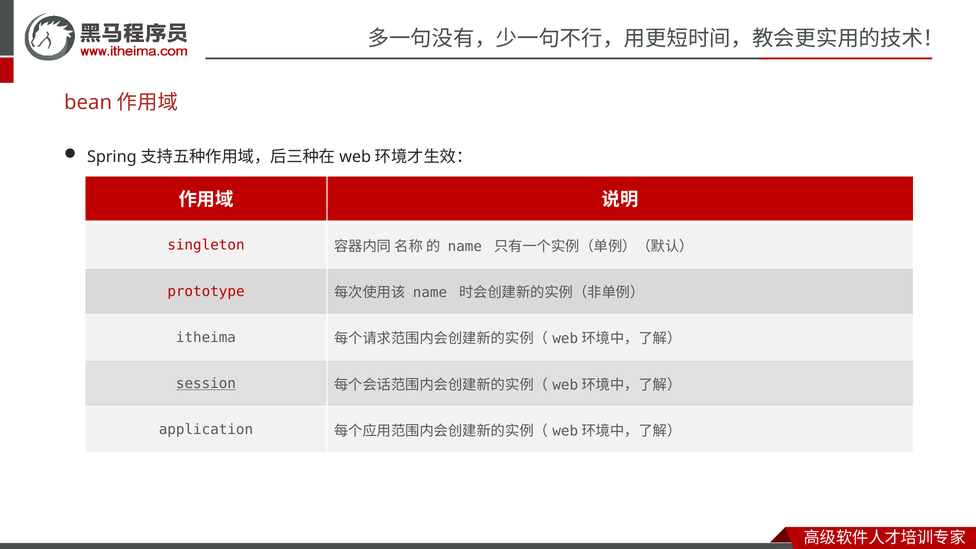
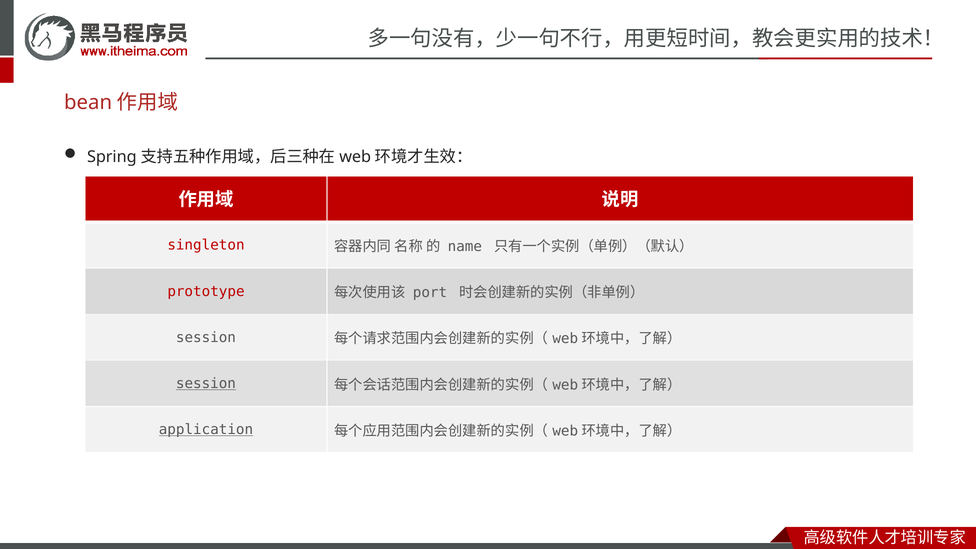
name: name -> port (430, 293)
itheima: itheima -> session (206, 337)
application underline: none -> present (206, 430)
